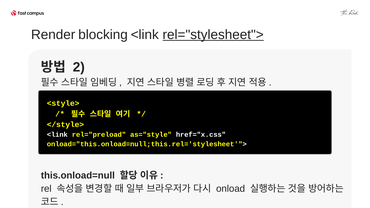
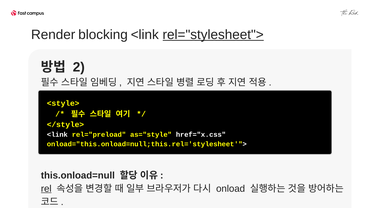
rel underline: none -> present (46, 189)
